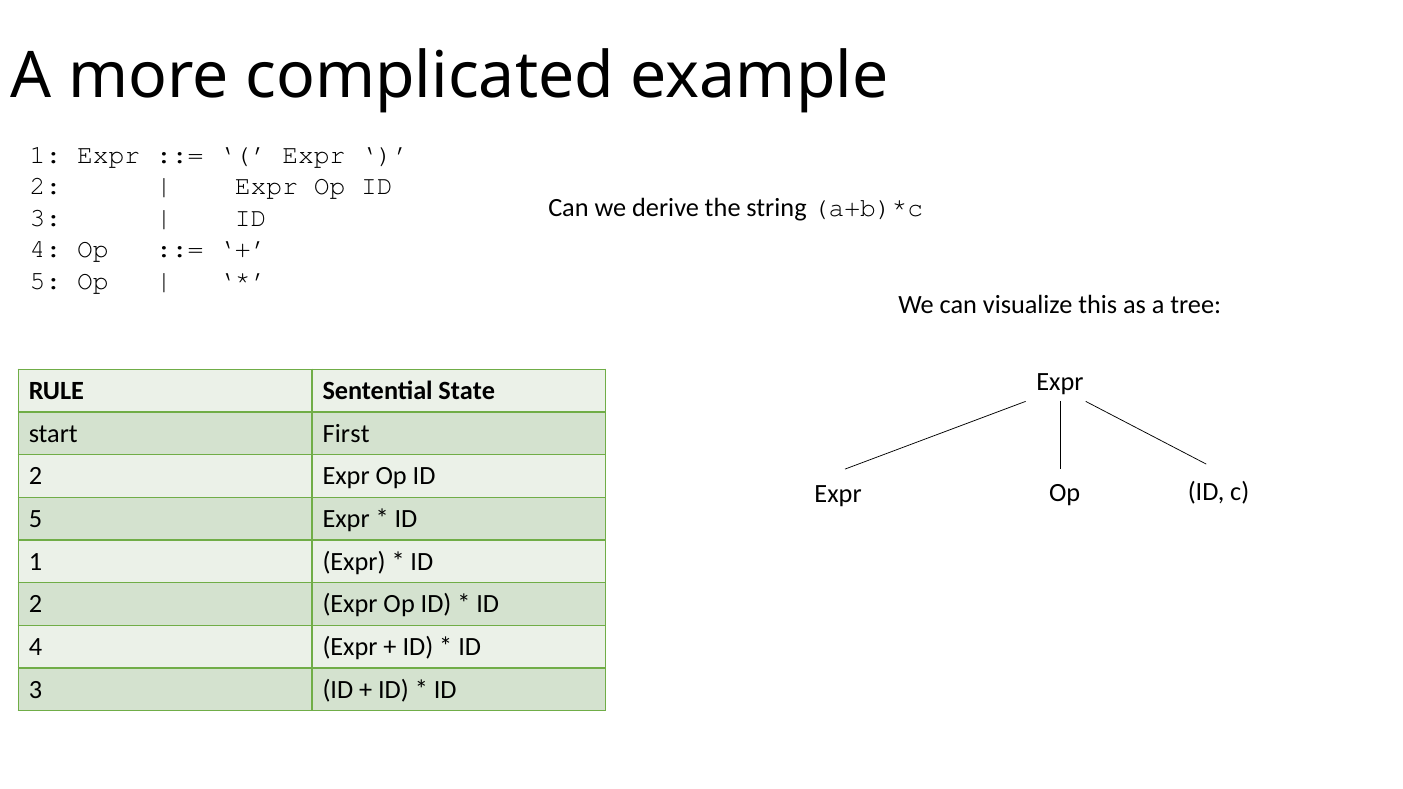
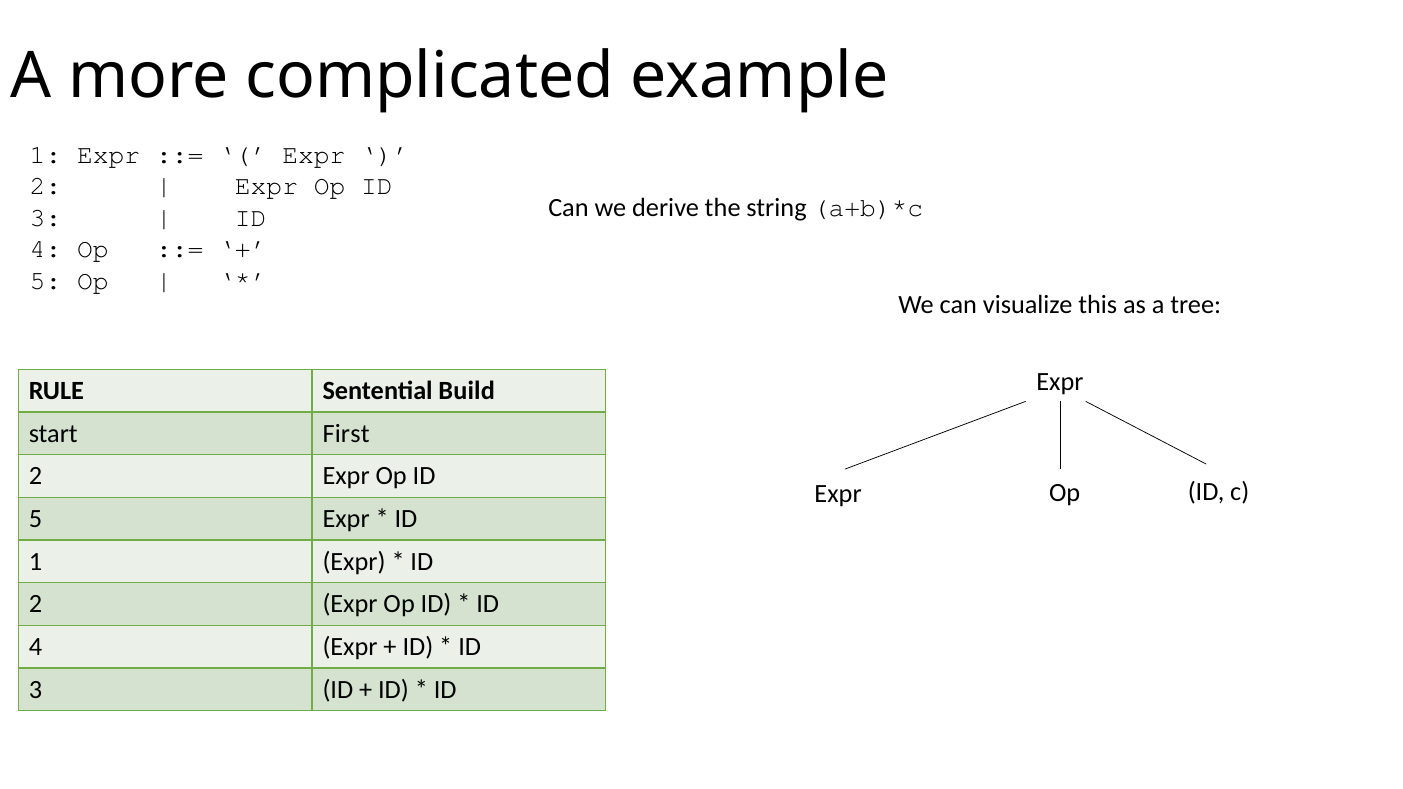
State: State -> Build (467, 391)
